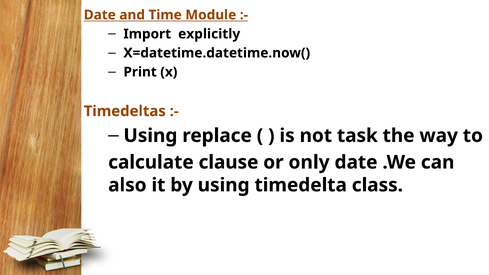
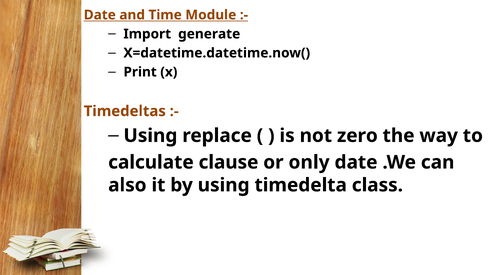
explicitly: explicitly -> generate (209, 34)
task: task -> zero (357, 136)
